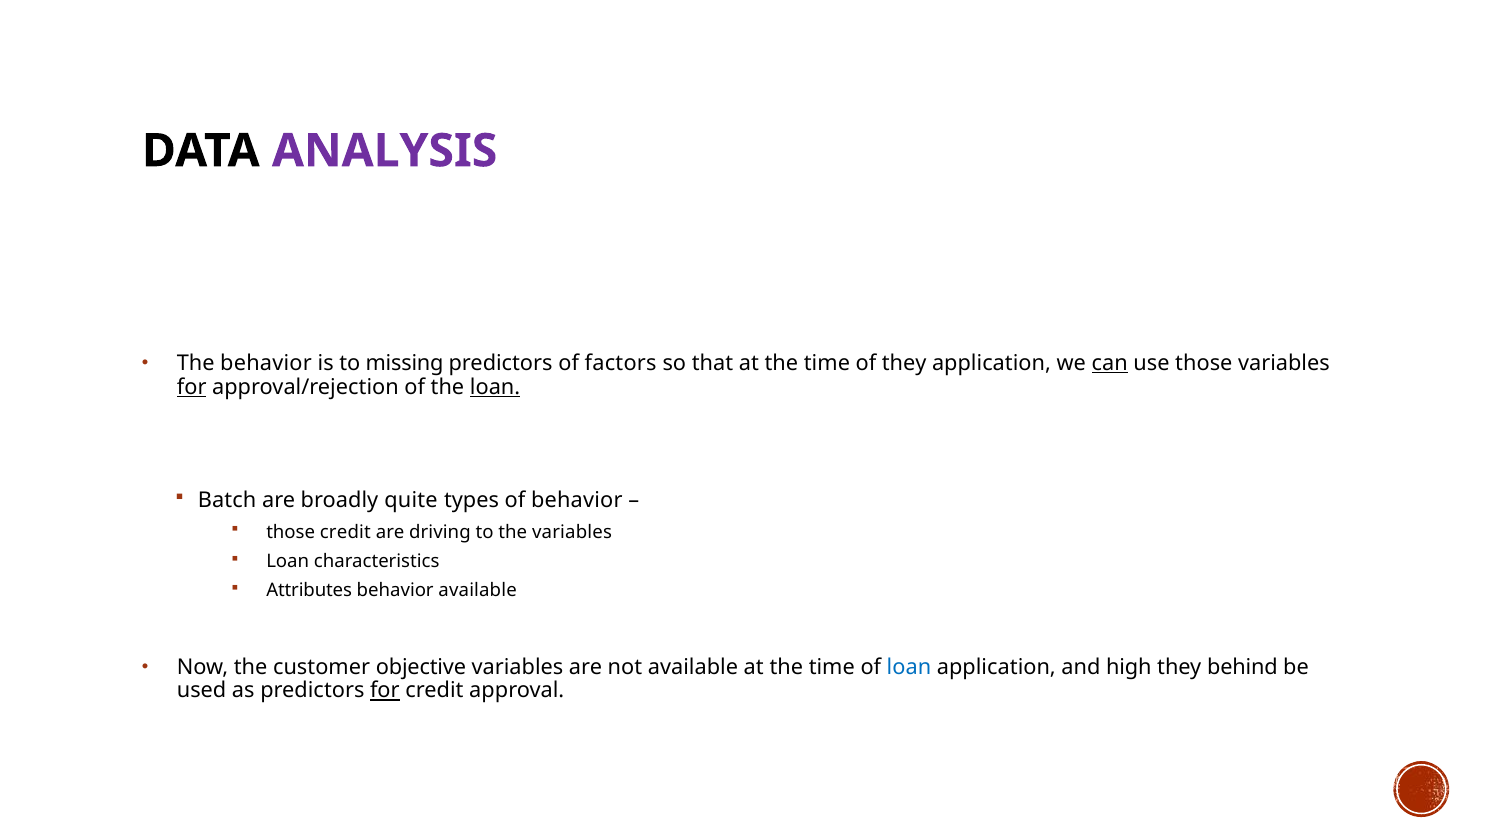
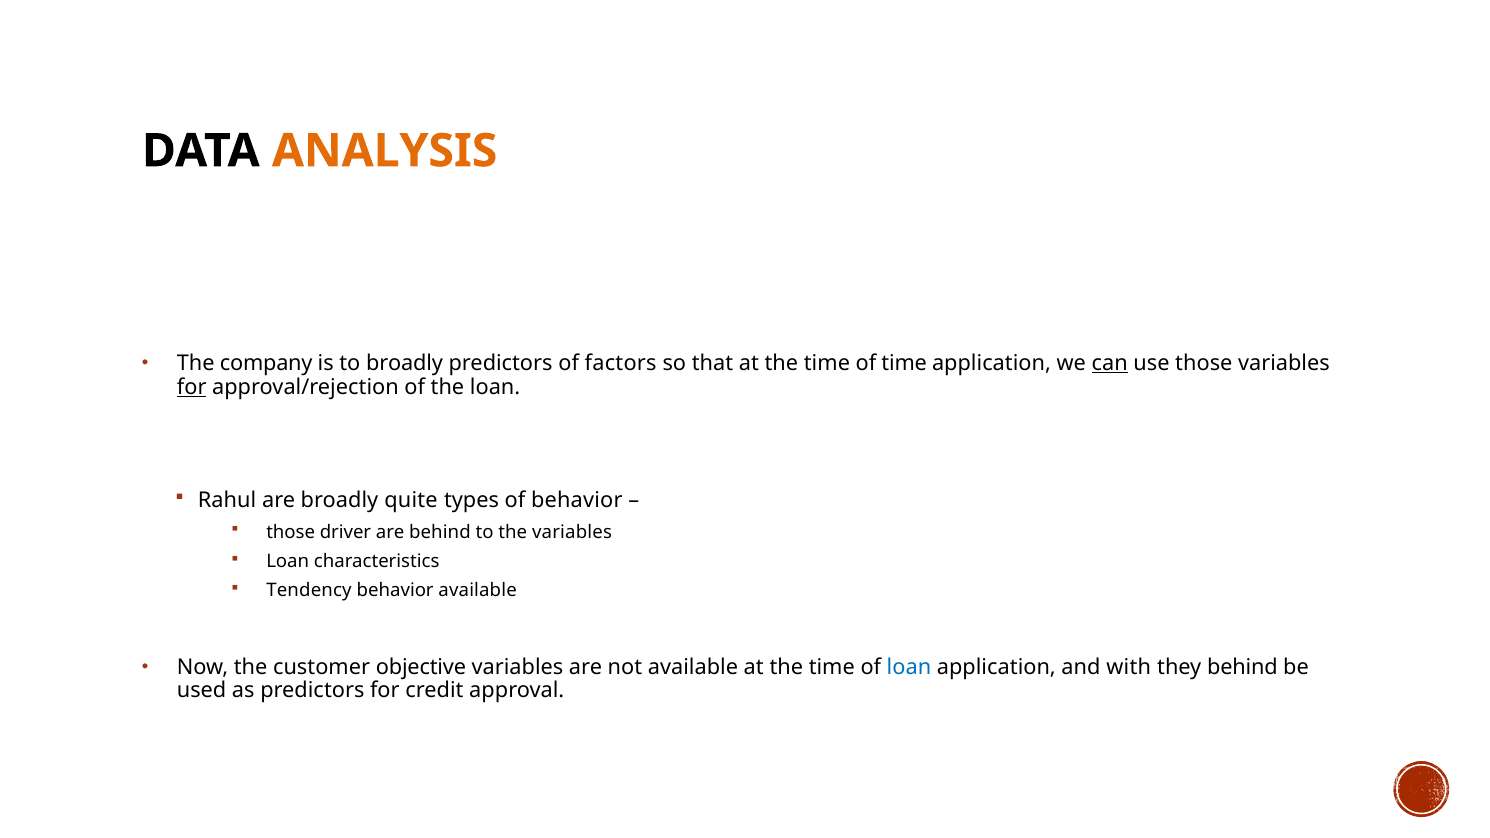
ANALYSIS colour: purple -> orange (385, 151)
The behavior: behavior -> company (266, 363)
to missing: missing -> broadly (405, 363)
of they: they -> time (904, 363)
loan underline: present -> none (495, 387)
Batch: Batch -> Rahul (227, 501)
those credit: credit -> driver (345, 532)
are driving: driving -> behind (440, 532)
Attributes: Attributes -> Tendency (309, 591)
high: high -> with (1129, 667)
for underline: present -> none (385, 691)
